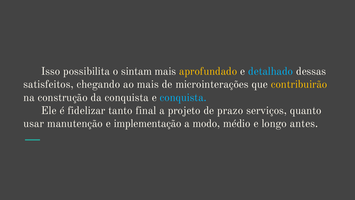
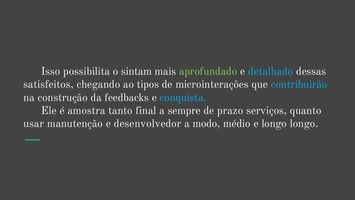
aprofundado colour: yellow -> light green (208, 71)
ao mais: mais -> tipos (148, 84)
contribuirão colour: yellow -> light blue (299, 84)
da conquista: conquista -> feedbacks (127, 97)
fidelizar: fidelizar -> amostra (86, 110)
projeto: projeto -> sempre (184, 110)
implementação: implementação -> desenvolvedor (148, 123)
longo antes: antes -> longo (304, 123)
